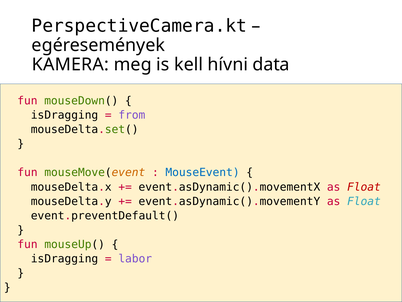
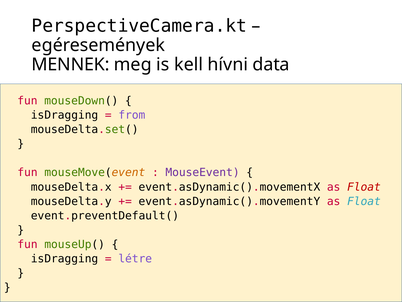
KAMERA: KAMERA -> MENNEK (71, 64)
MouseEvent colour: blue -> purple (203, 172)
labor: labor -> létre (135, 258)
